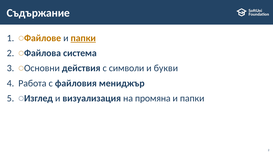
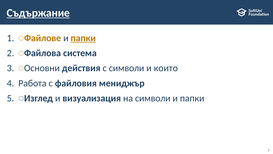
Съдържание underline: none -> present (38, 13)
букви: букви -> които (166, 68)
на промяна: промяна -> символи (153, 98)
